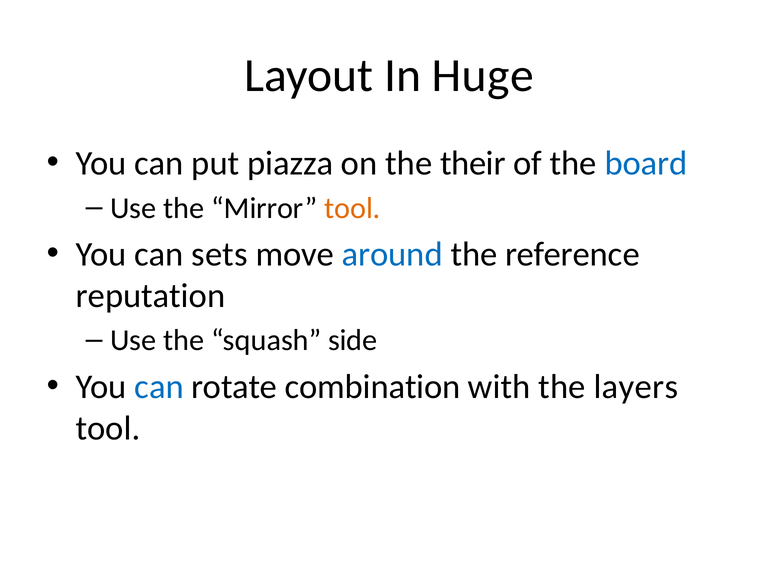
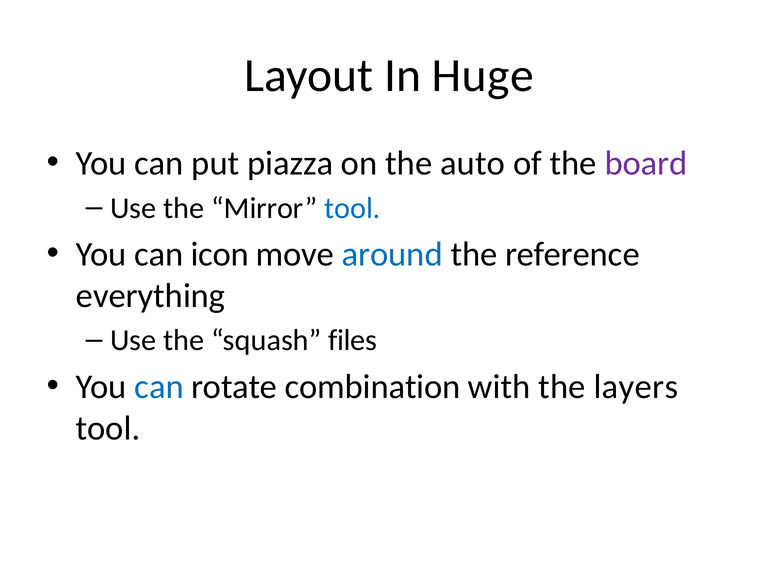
their: their -> auto (473, 163)
board colour: blue -> purple (646, 163)
tool colour: orange -> blue (352, 208)
sets: sets -> icon (220, 254)
reputation: reputation -> everything (151, 296)
side: side -> files (353, 341)
